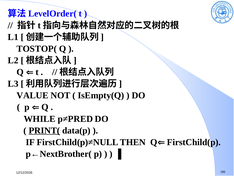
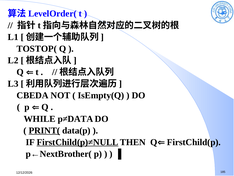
VALUE: VALUE -> CBEDA (33, 95)
p≠PRED: p≠PRED -> p≠DATA (75, 118)
FirstChild(p)≠NULL underline: none -> present (78, 142)
